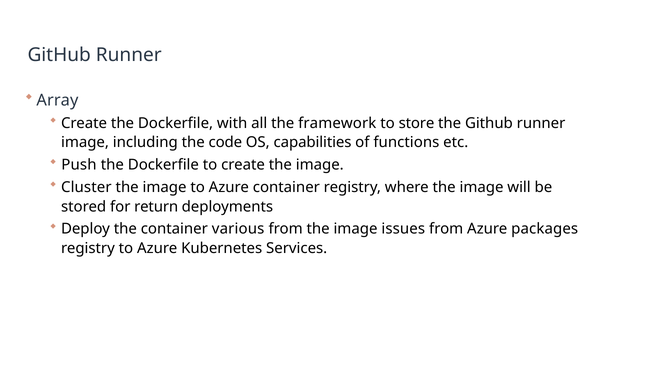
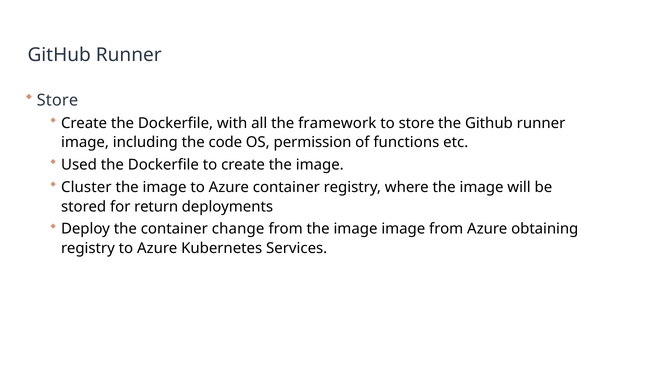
Array: Array -> Store (57, 100)
capabilities: capabilities -> permission (313, 143)
Push: Push -> Used (79, 165)
various: various -> change (238, 229)
image issues: issues -> image (403, 229)
packages: packages -> obtaining (545, 229)
